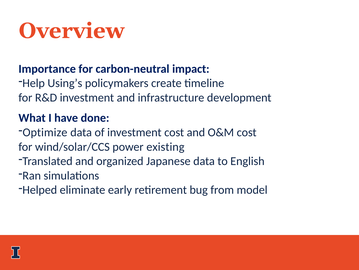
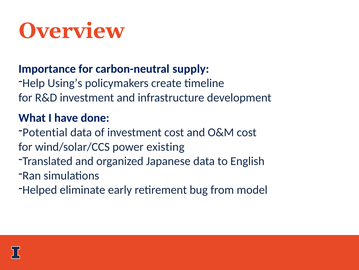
impact: impact -> supply (191, 69)
Optimize: Optimize -> Potential (45, 132)
